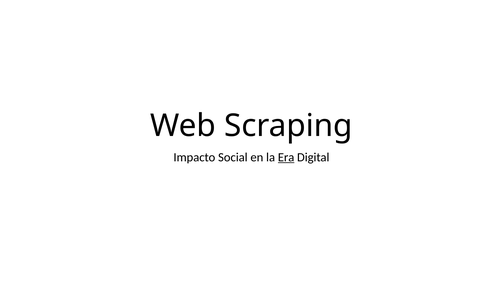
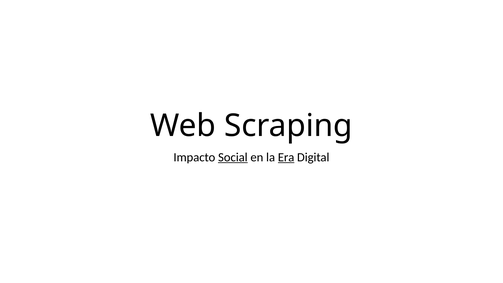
Social underline: none -> present (233, 157)
